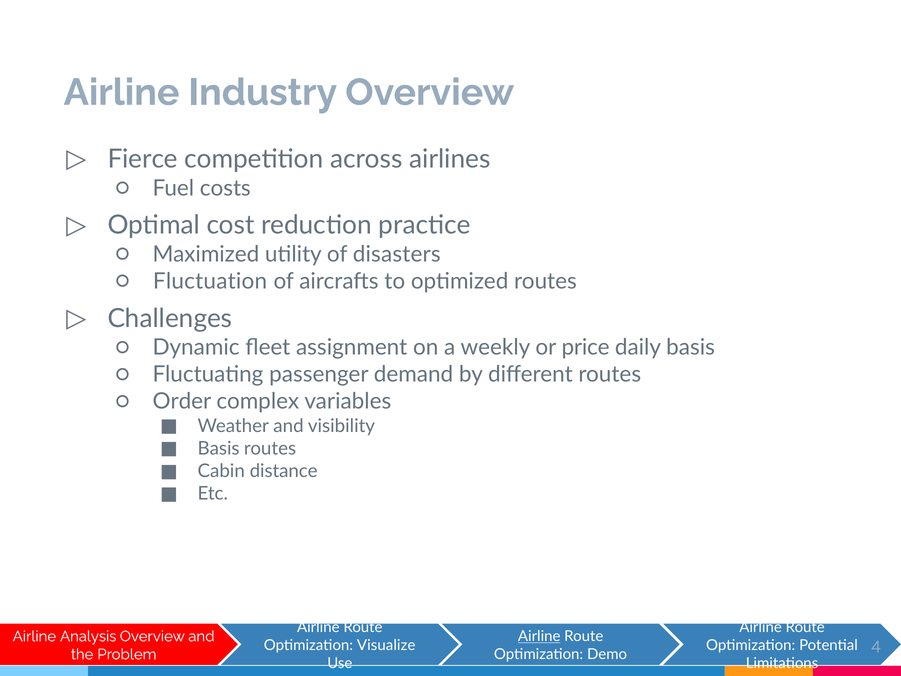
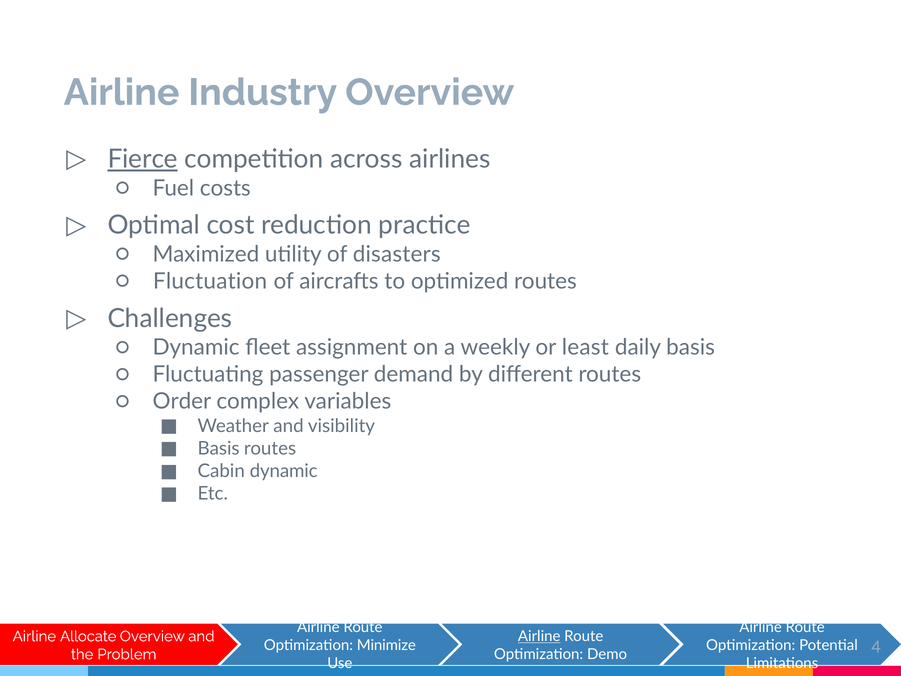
Fierce underline: none -> present (143, 159)
price: price -> least (585, 347)
Cabin distance: distance -> dynamic (284, 471)
Analysis: Analysis -> Allocate (88, 636)
Visualize: Visualize -> Minimize (386, 645)
